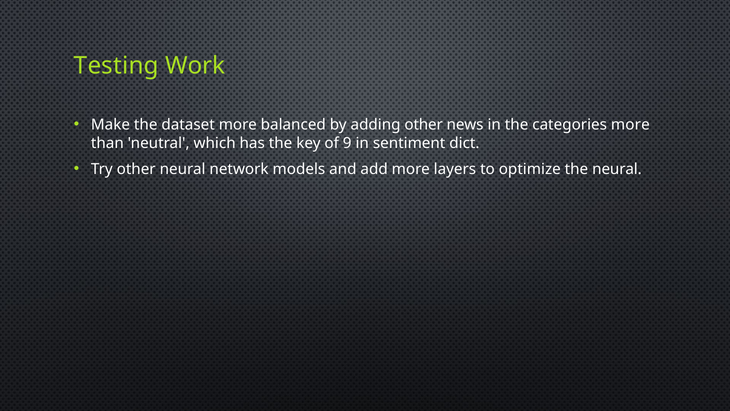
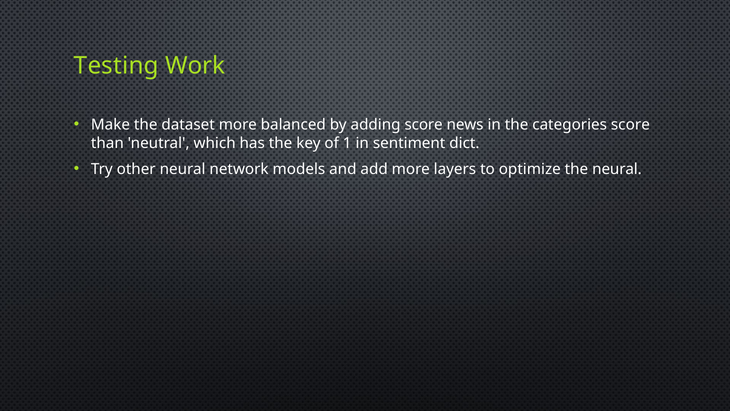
adding other: other -> score (424, 125)
categories more: more -> score (630, 125)
9: 9 -> 1 (347, 143)
